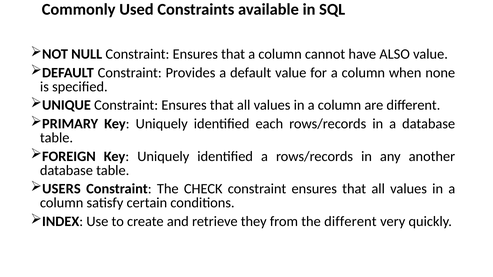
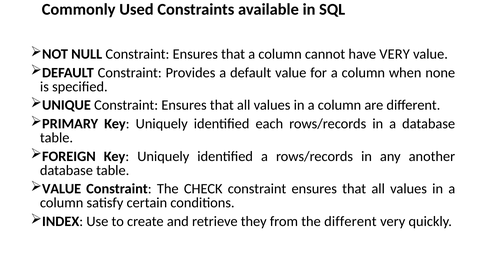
have ALSO: ALSO -> VERY (395, 54)
USERS: USERS -> VALUE (62, 189)
